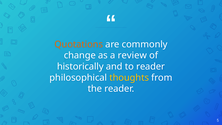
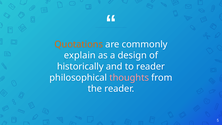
change: change -> explain (80, 55)
review: review -> design (132, 55)
thoughts colour: yellow -> pink (129, 78)
